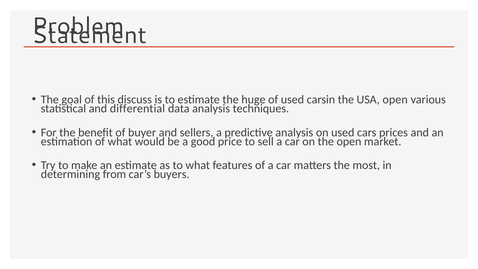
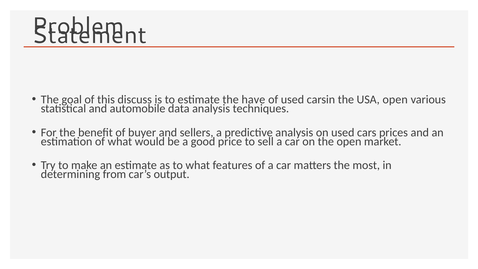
huge: huge -> have (253, 100)
differential: differential -> automobile (138, 109)
buyers: buyers -> output (172, 174)
